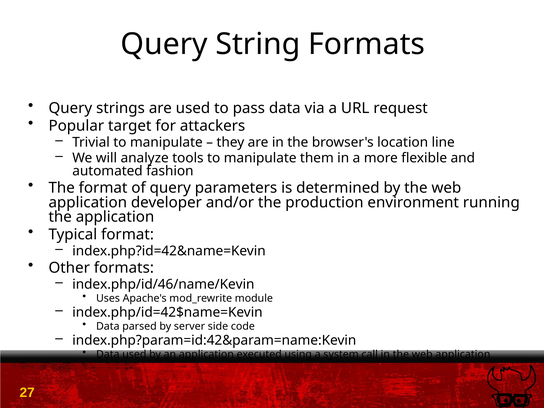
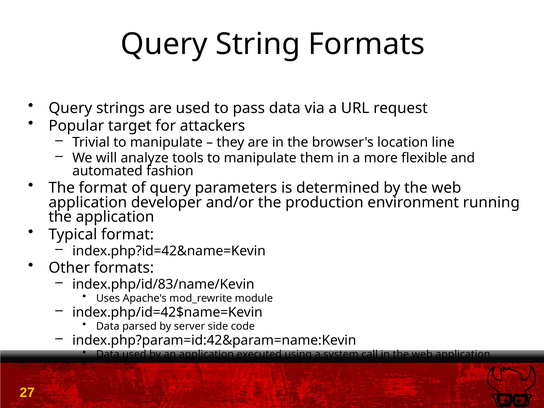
index.php/id/46/name/Kevin: index.php/id/46/name/Kevin -> index.php/id/83/name/Kevin (163, 284)
